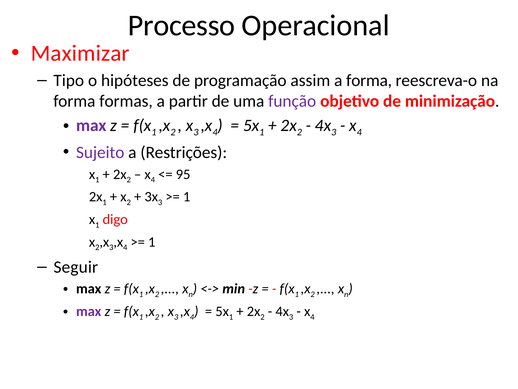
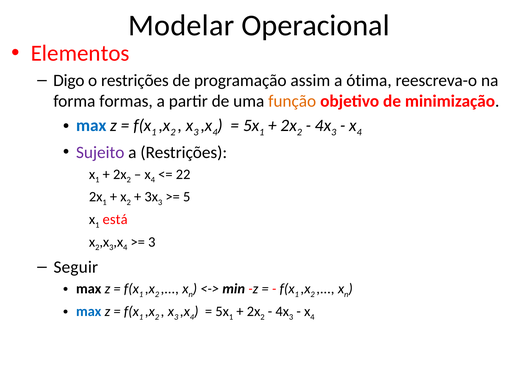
Processo: Processo -> Modelar (181, 25)
Maximizar: Maximizar -> Elementos (80, 53)
Tipo: Tipo -> Digo (69, 80)
o hipóteses: hipóteses -> restrições (135, 80)
a forma: forma -> ótima (369, 80)
função colour: purple -> orange (292, 101)
max colour: purple -> blue (91, 125)
95: 95 -> 22 (183, 174)
1: 1 -> 5 (187, 197)
digo: digo -> está (115, 219)
1: 1 -> 3 (152, 242)
max colour: purple -> blue (89, 311)
